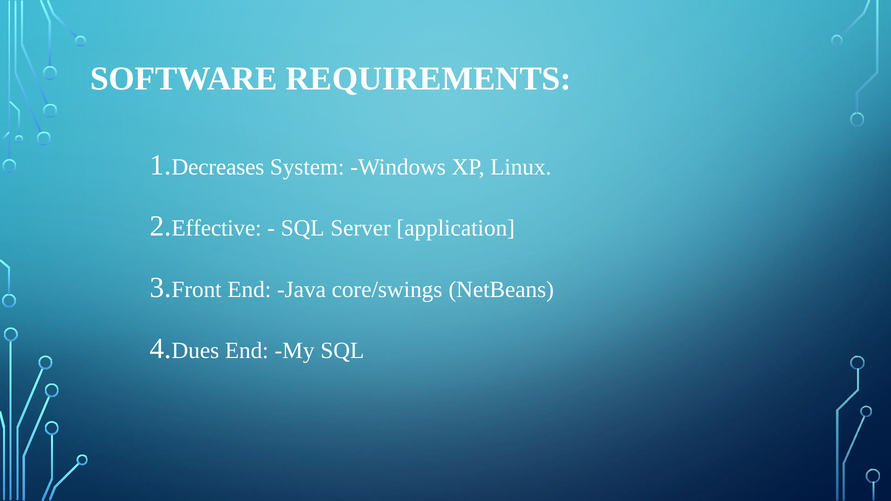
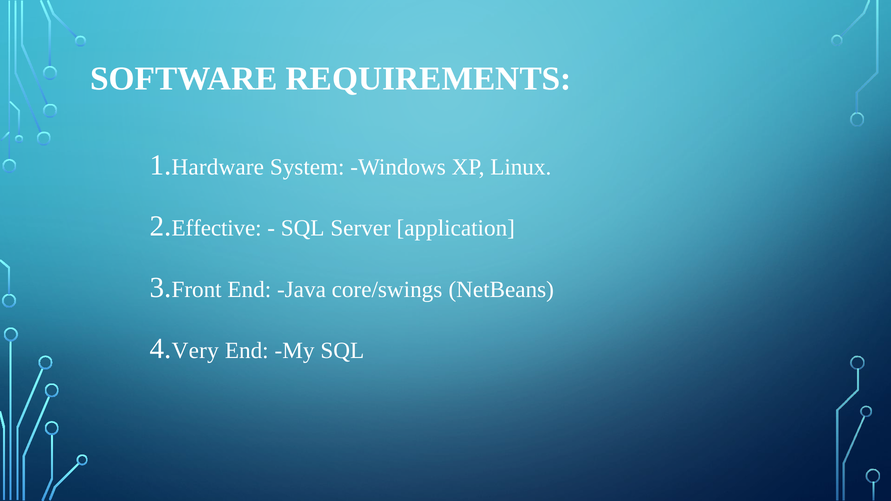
Decreases: Decreases -> Hardware (218, 167)
Dues: Dues -> Very (195, 351)
